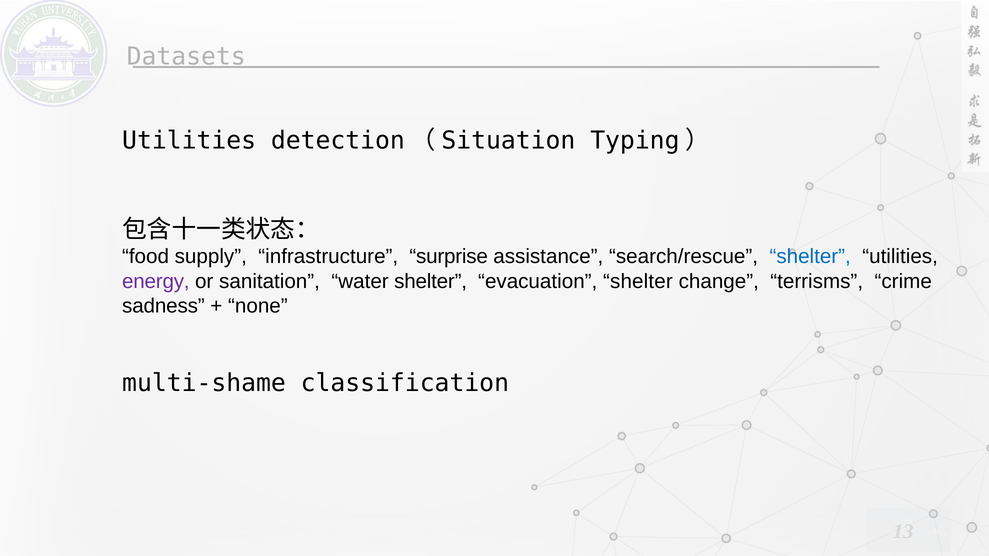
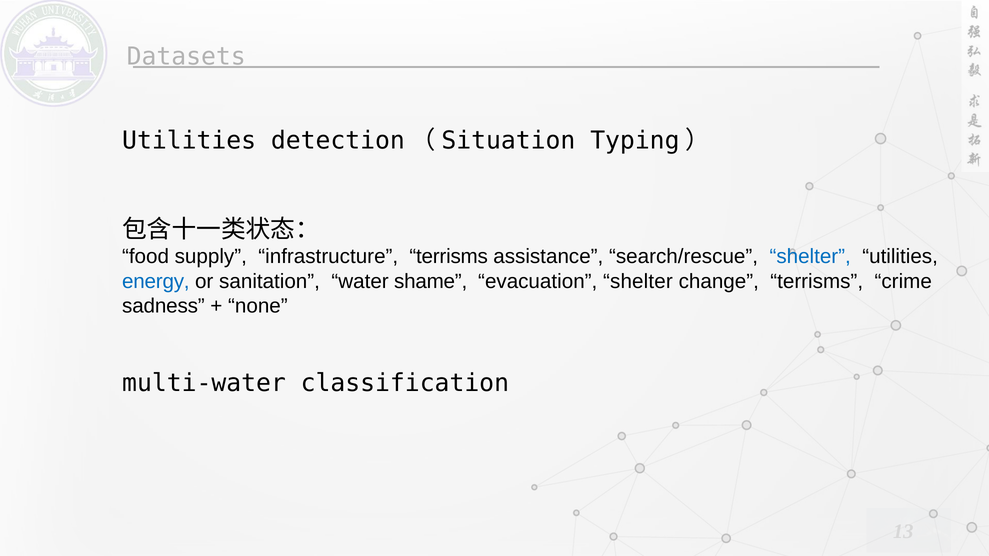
infrastructure surprise: surprise -> terrisms (449, 257)
energy colour: purple -> blue (156, 282)
water shelter: shelter -> shame (431, 282)
multi-shame: multi-shame -> multi-water (204, 383)
